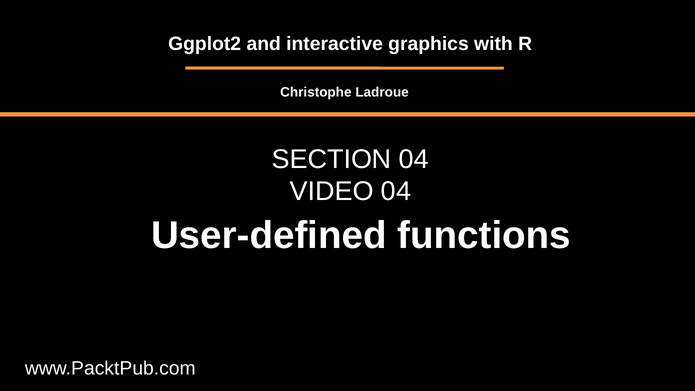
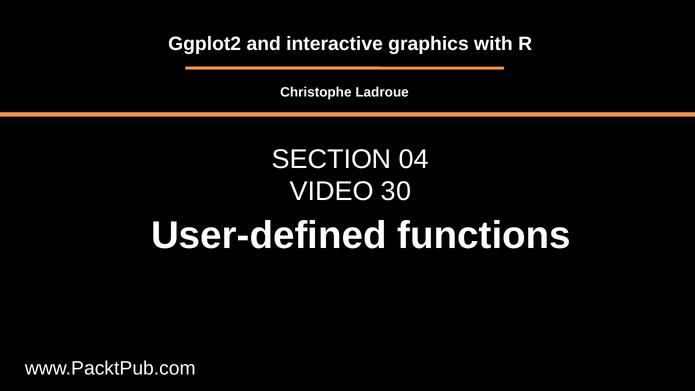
VIDEO 04: 04 -> 30 (396, 192)
